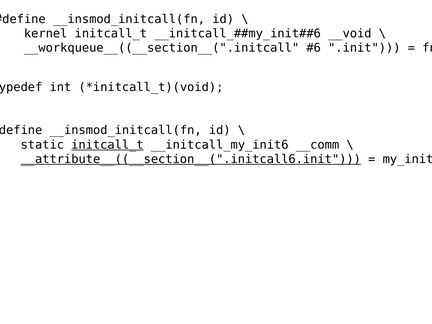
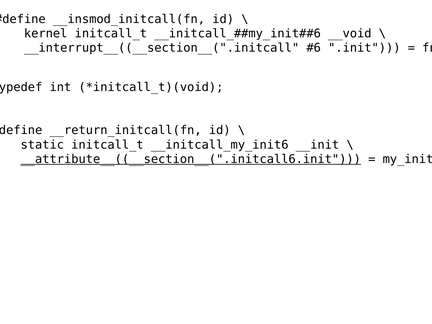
__workqueue__((__section__(".initcall: __workqueue__((__section__(".initcall -> __interrupt__((__section__(".initcall (162, 48)
__insmod_initcall(fn: __insmod_initcall(fn -> __return_initcall(fn (126, 130)
initcall_t underline: present -> none (107, 145)
__comm: __comm -> __init (317, 145)
